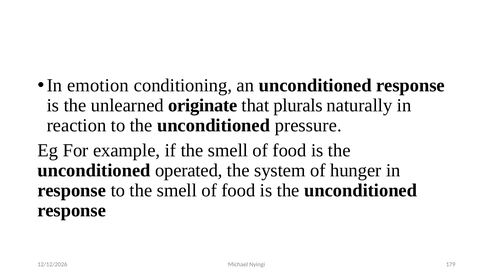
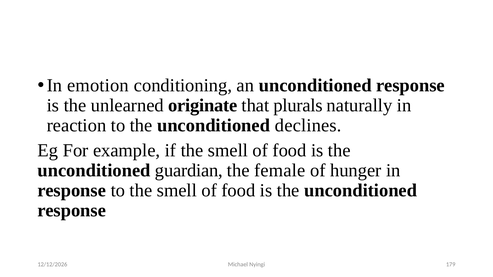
pressure: pressure -> declines (308, 125)
operated: operated -> guardian (189, 171)
system: system -> female (280, 171)
